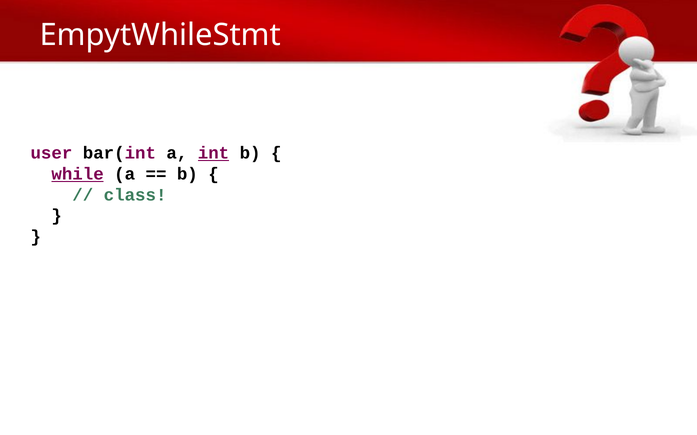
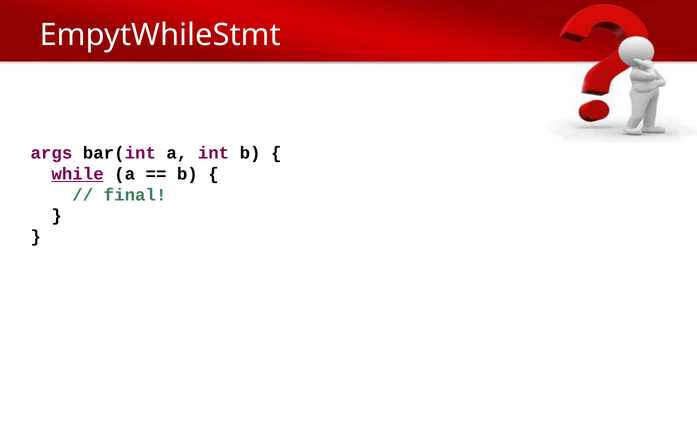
user: user -> args (51, 153)
int underline: present -> none (214, 153)
class: class -> final (135, 195)
